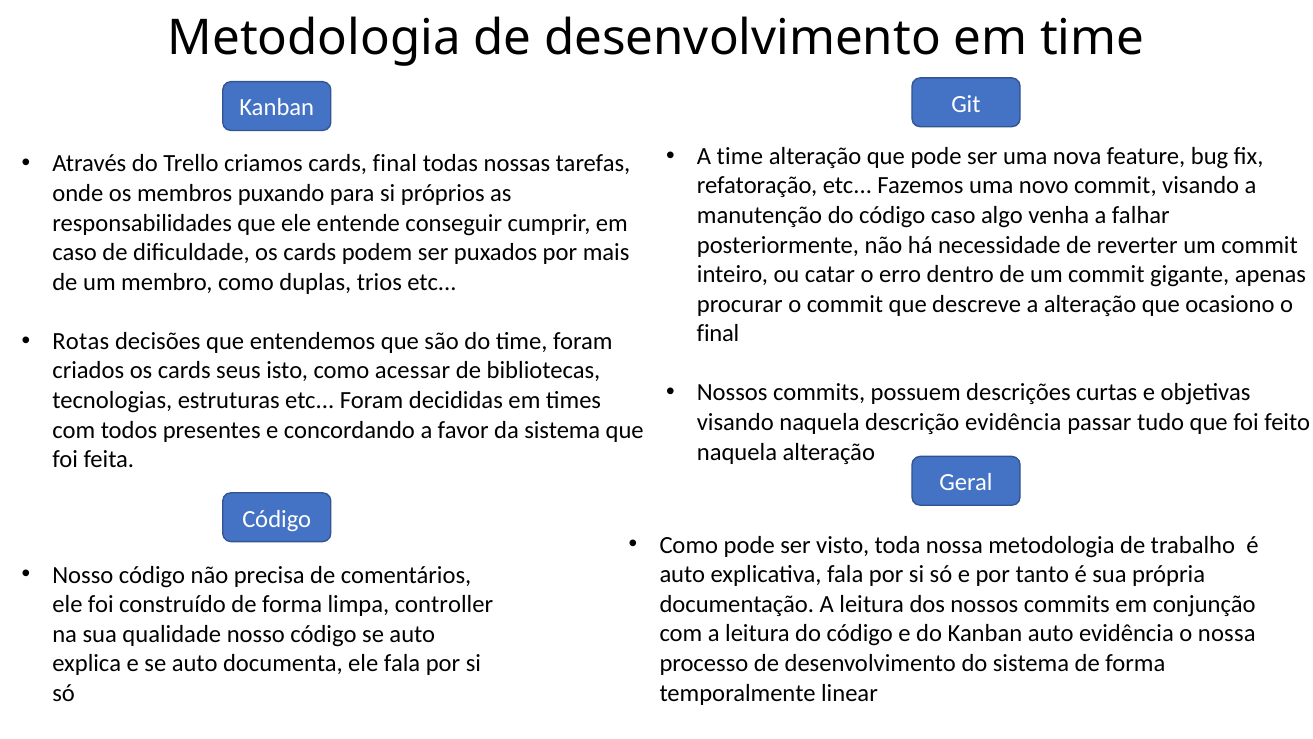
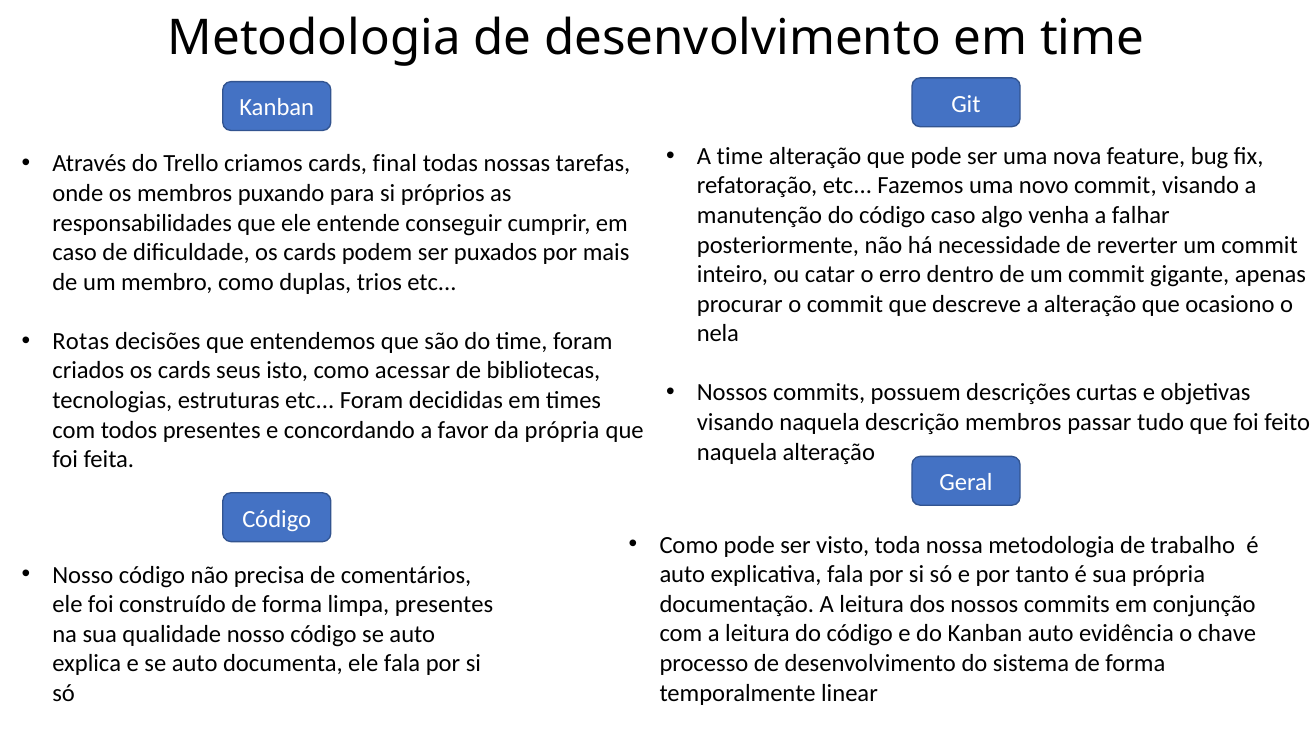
final: final -> nela (718, 333)
descrição evidência: evidência -> membros (1013, 422)
da sistema: sistema -> própria (562, 430)
limpa controller: controller -> presentes (444, 604)
o nossa: nossa -> chave (1227, 633)
